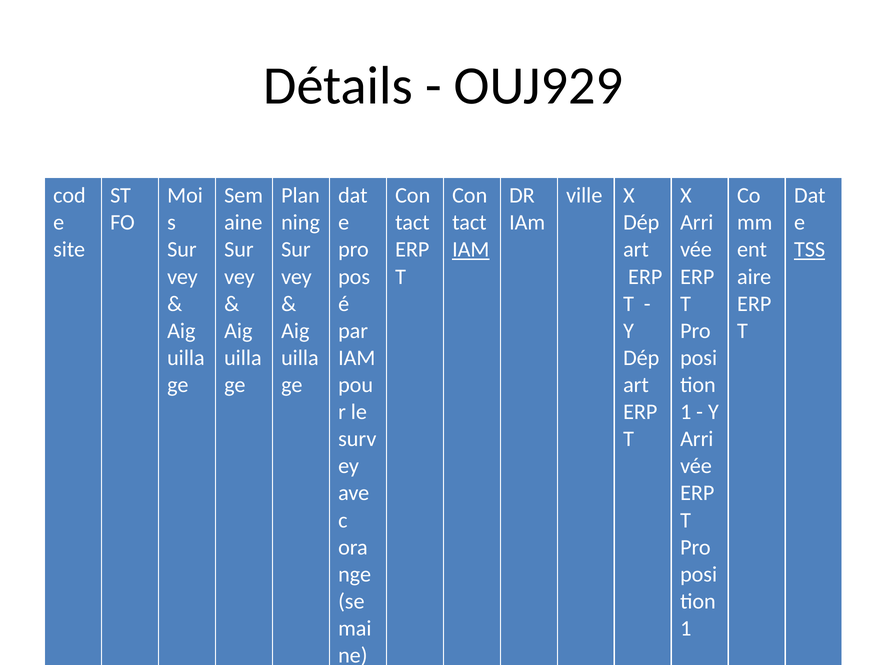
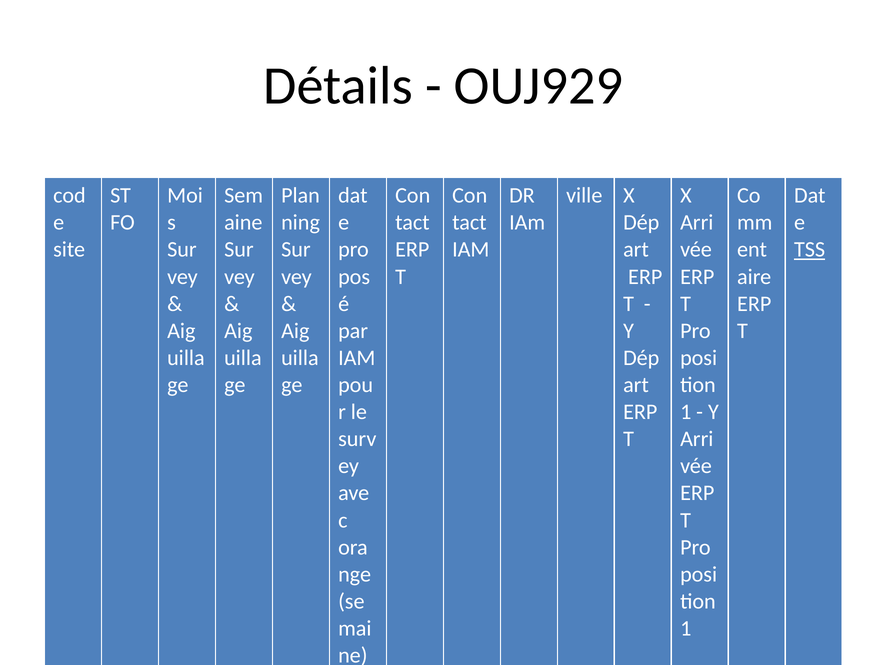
IAM underline: present -> none (471, 250)
